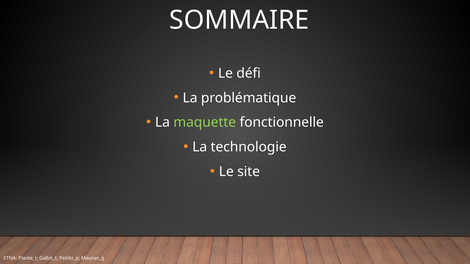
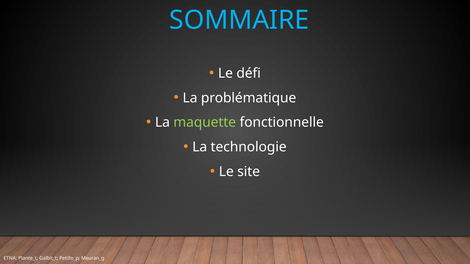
SOMMAIRE colour: white -> light blue (239, 20)
